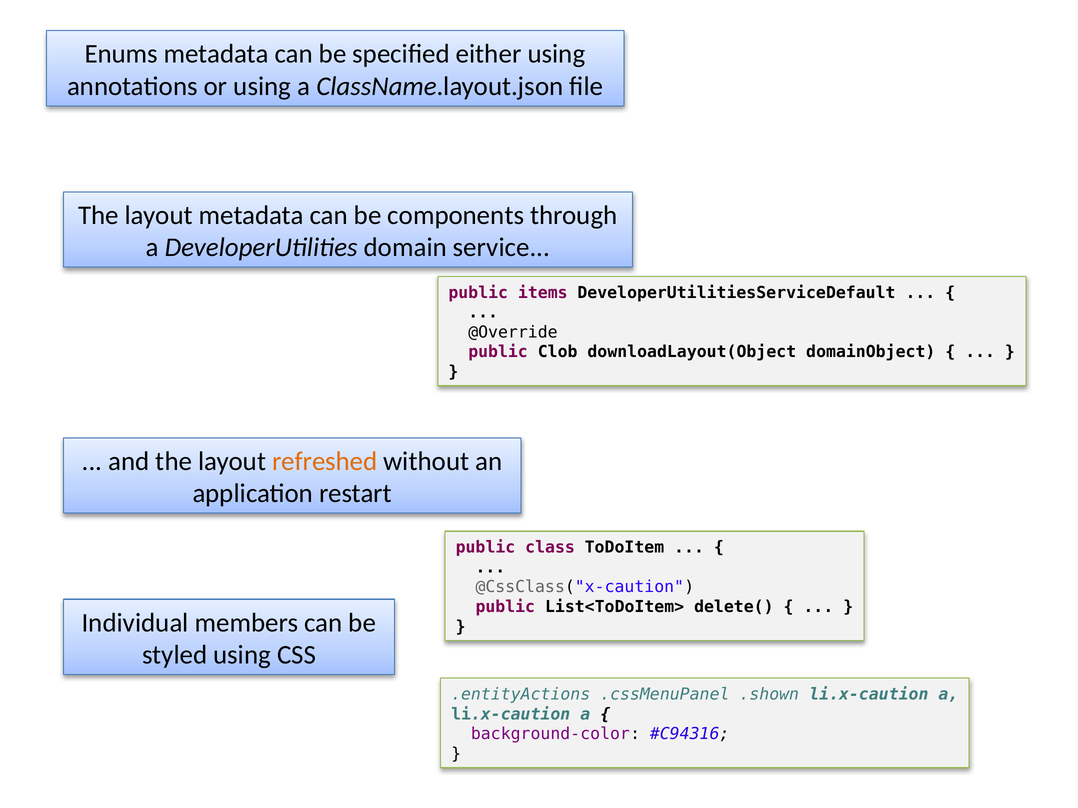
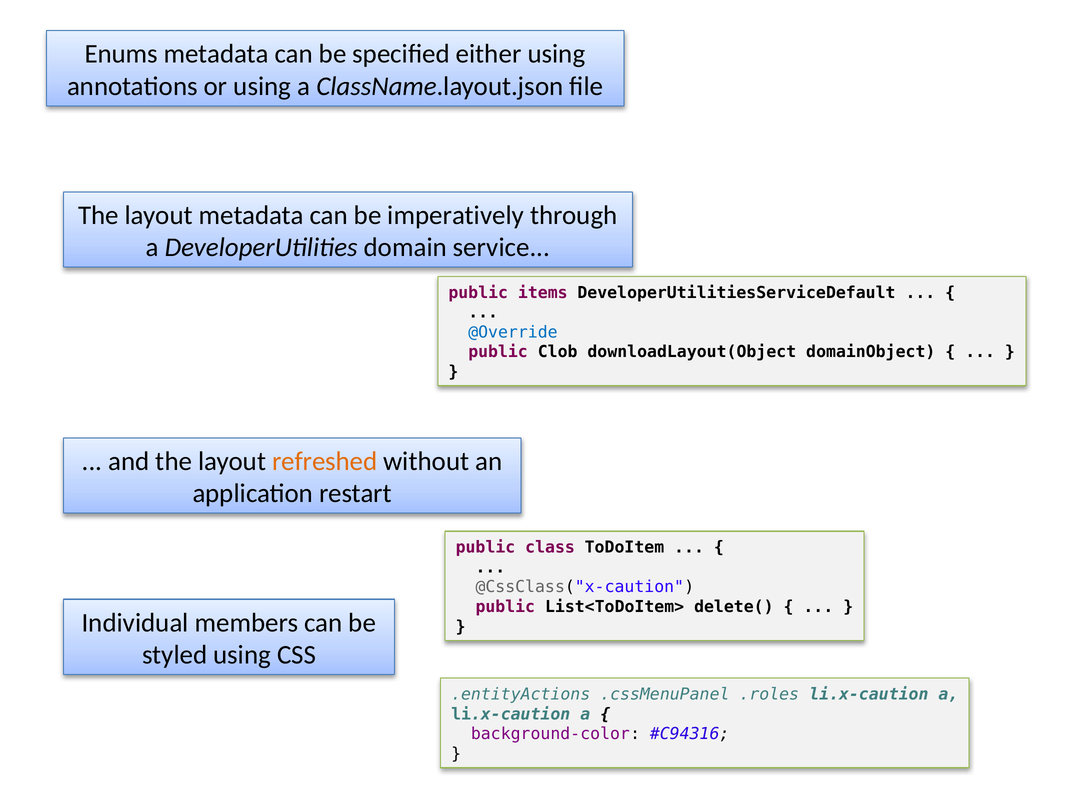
components: components -> imperatively (456, 215)
@Override colour: black -> blue (513, 332)
.shown: .shown -> .roles (769, 695)
